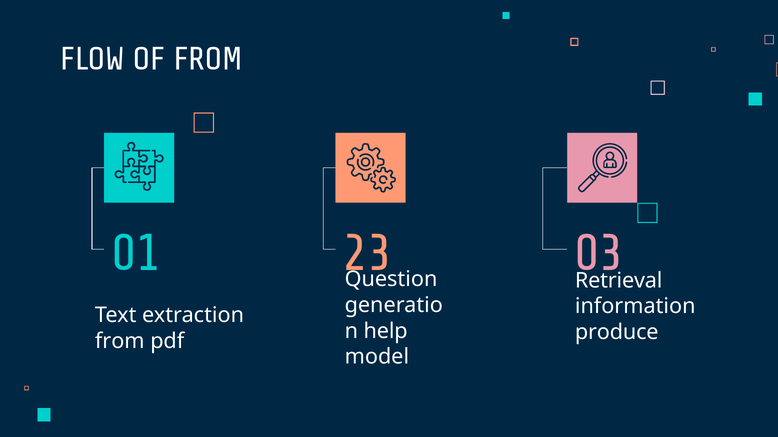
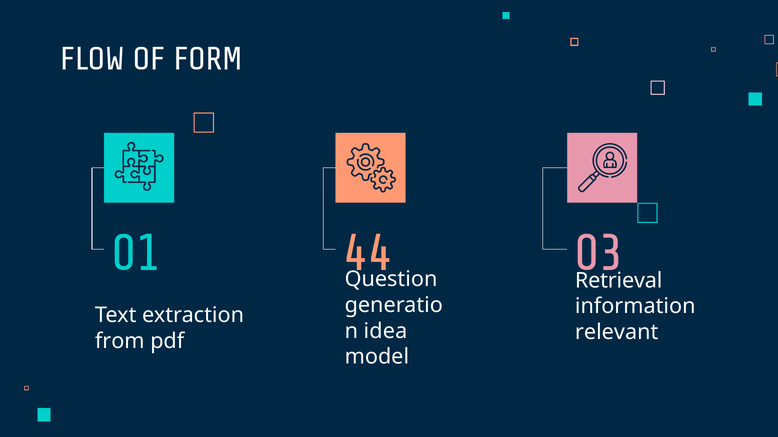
OF FROM: FROM -> FORM (208, 59)
23: 23 -> 44 (368, 253)
help: help -> idea (385, 331)
produce: produce -> relevant (617, 333)
